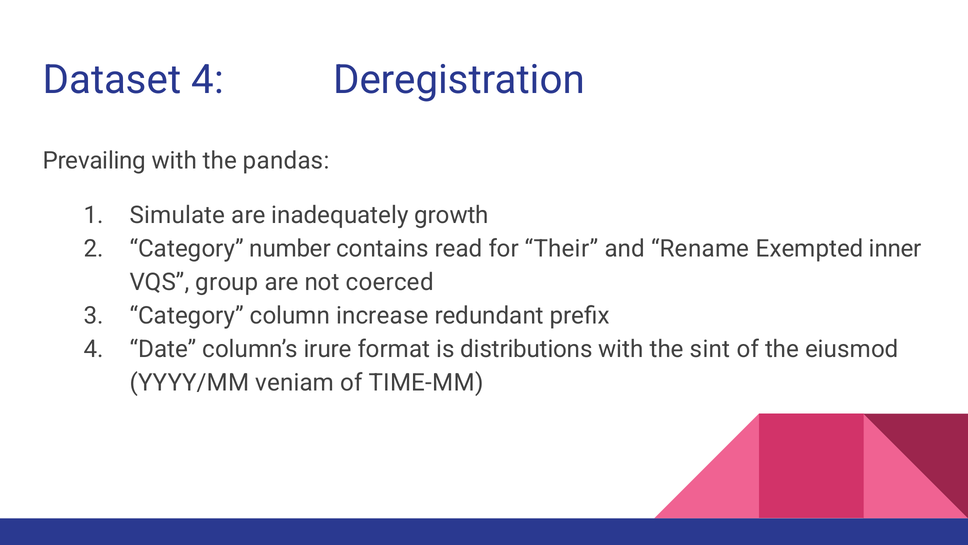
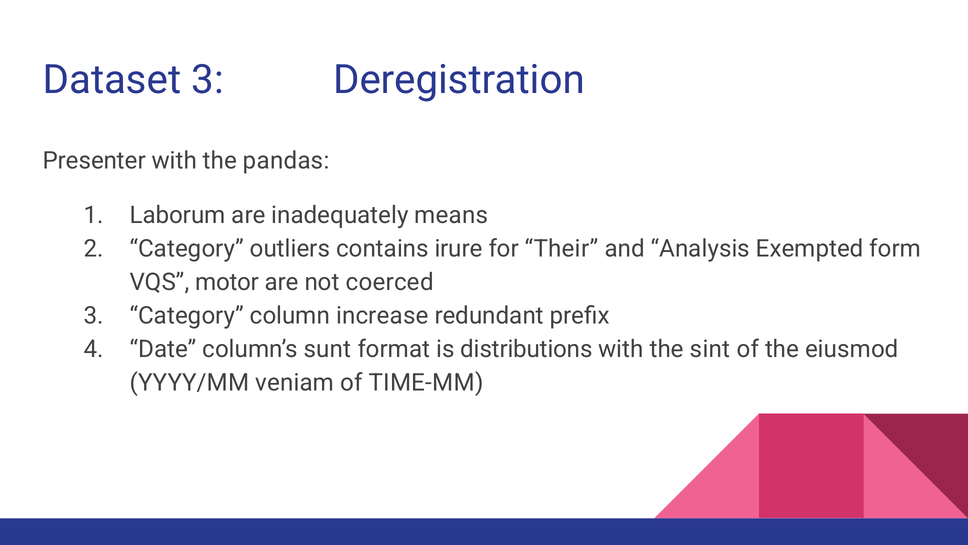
Dataset 4: 4 -> 3 (208, 80)
Prevailing: Prevailing -> Presenter (94, 160)
Simulate: Simulate -> Laborum (178, 215)
growth: growth -> means (451, 215)
number: number -> outliers (290, 249)
read: read -> irure (459, 249)
Rename: Rename -> Analysis (700, 249)
inner: inner -> form (895, 249)
group: group -> motor (227, 282)
irure: irure -> sunt (328, 349)
